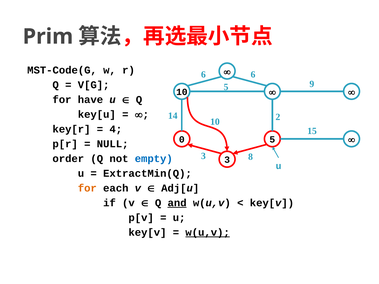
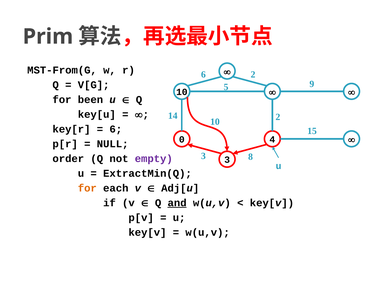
MST-Code(G: MST-Code(G -> MST-From(G (62, 70)
6 6: 6 -> 2 (253, 75)
have: have -> been (90, 100)
4: 4 -> 6 (116, 129)
0 5: 5 -> 4 (272, 140)
empty colour: blue -> purple (154, 159)
w(u,v underline: present -> none (208, 232)
